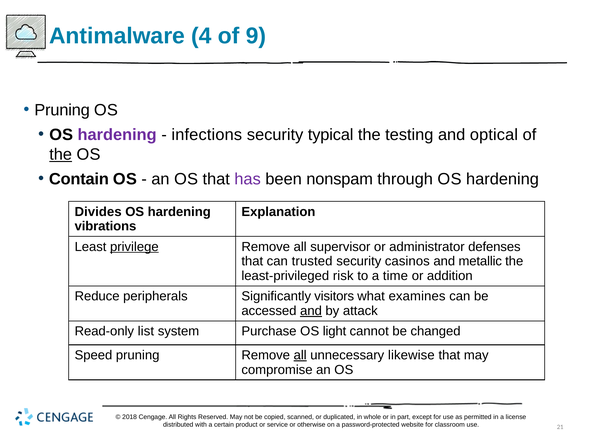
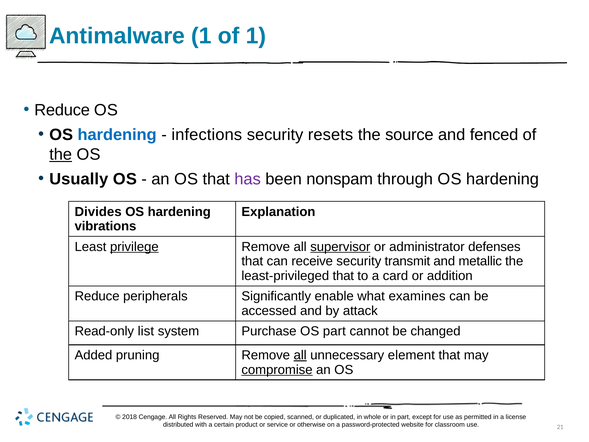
Antimalware 4: 4 -> 1 (201, 36)
of 9: 9 -> 1 (256, 36)
Pruning: Pruning -> Reduce (62, 110)
hardening colour: purple -> blue (117, 135)
typical: typical -> resets (331, 135)
testing: testing -> source (409, 135)
optical: optical -> fenced (494, 135)
Contain: Contain -> Usually (79, 179)
supervisor underline: none -> present (340, 247)
trusted: trusted -> receive (312, 261)
casinos: casinos -> transmit (407, 261)
least-privileged risk: risk -> that (343, 276)
time: time -> card (395, 276)
visitors: visitors -> enable (334, 296)
and underline: present -> none (311, 311)
S light: light -> part (334, 331)
Speed: Speed -> Added (93, 355)
likewise: likewise -> element (411, 355)
compromise underline: none -> present (277, 370)
